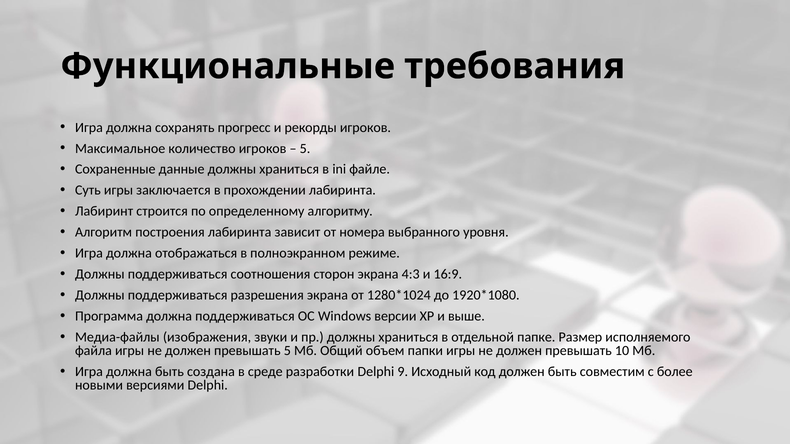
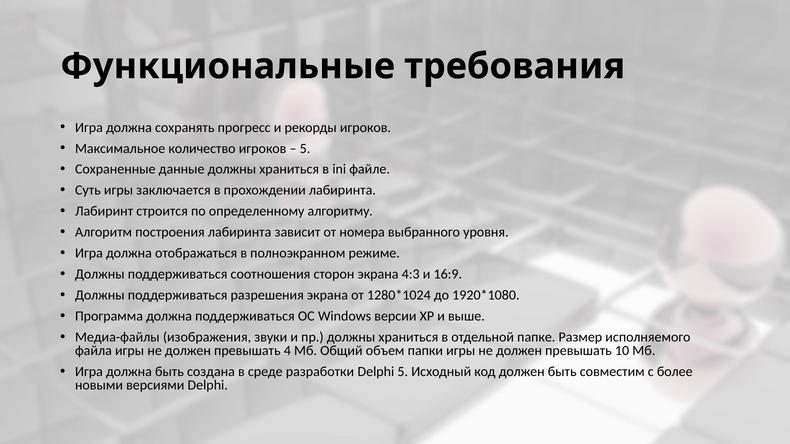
превышать 5: 5 -> 4 (287, 351)
Delphi 9: 9 -> 5 (403, 372)
